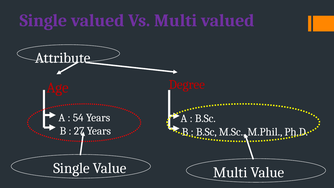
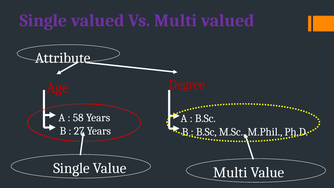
54: 54 -> 58 (78, 118)
